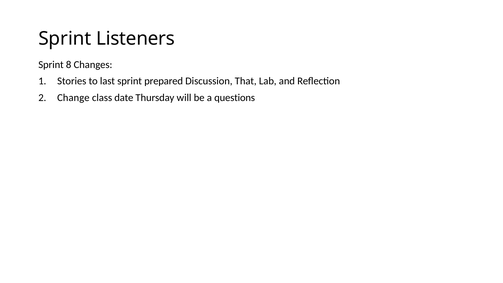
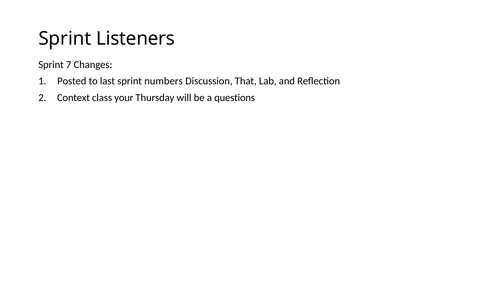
8: 8 -> 7 (69, 65)
Stories: Stories -> Posted (72, 81)
prepared: prepared -> numbers (164, 81)
Change: Change -> Context (73, 98)
date: date -> your (124, 98)
